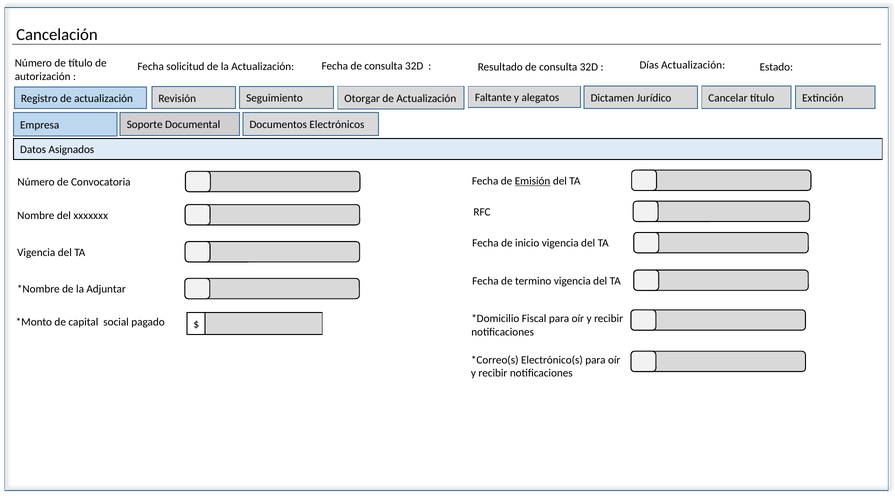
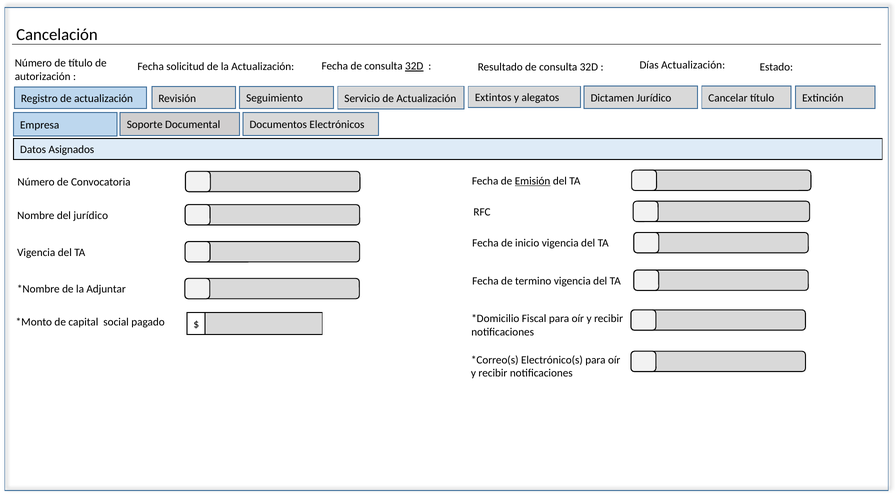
32D underline: none -> present (414, 66)
Faltante: Faltante -> Extintos (493, 98)
Otorgar: Otorgar -> Servicio (362, 98)
del xxxxxxx: xxxxxxx -> jurídico (91, 215)
